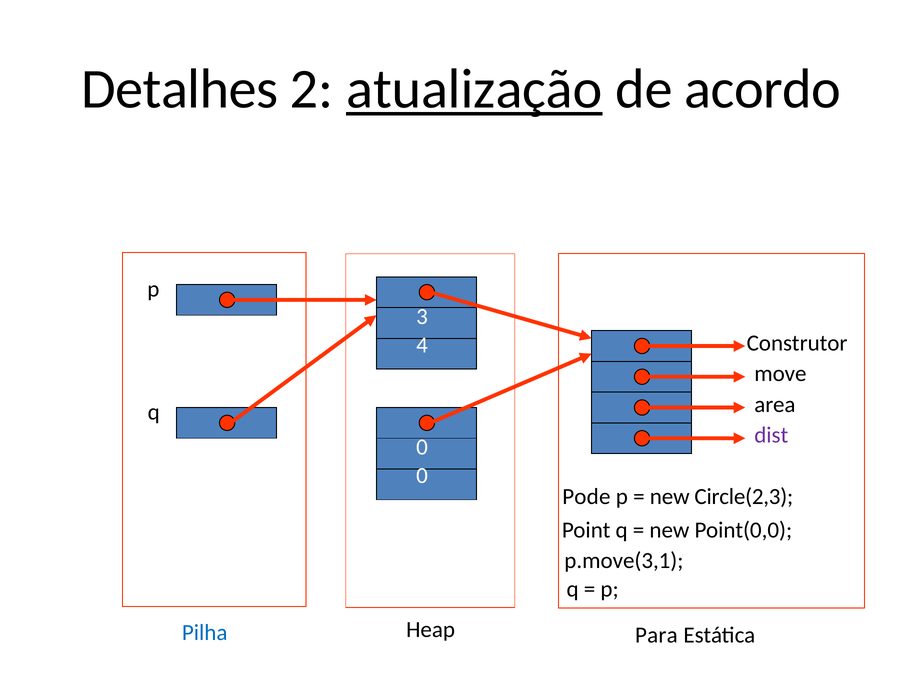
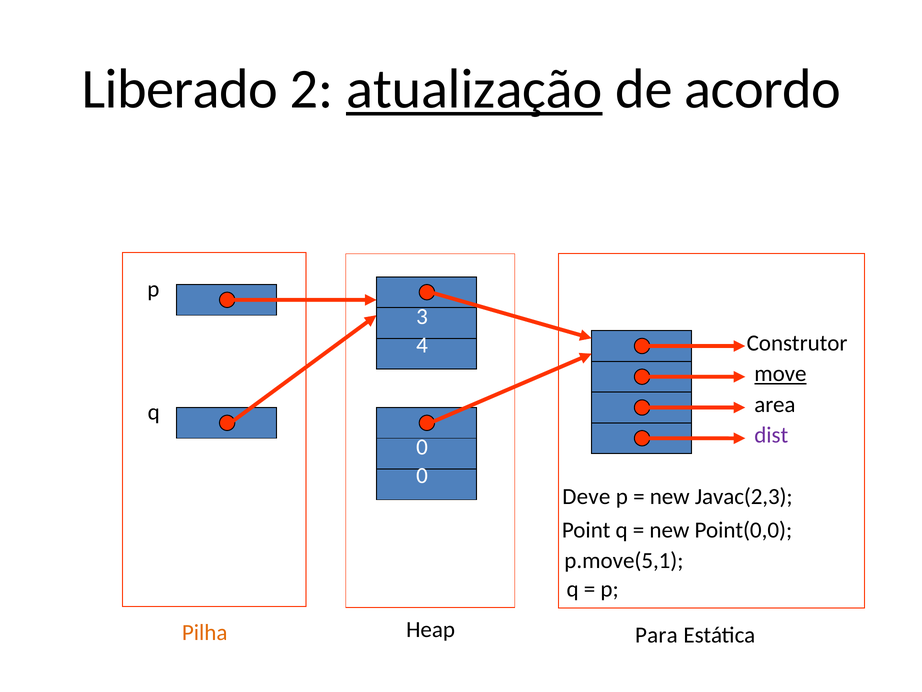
Detalhes: Detalhes -> Liberado (180, 89)
move underline: none -> present (780, 373)
Pode: Pode -> Deve (586, 496)
Circle(2,3: Circle(2,3 -> Javac(2,3 (744, 496)
p.move(3,1: p.move(3,1 -> p.move(5,1 (624, 560)
Pilha colour: blue -> orange (205, 632)
